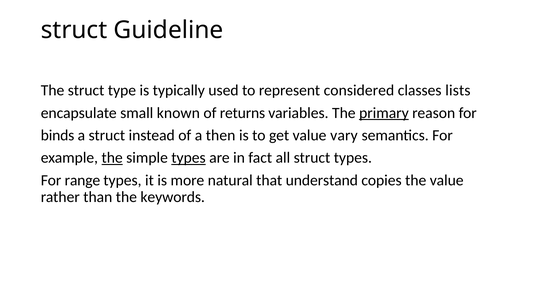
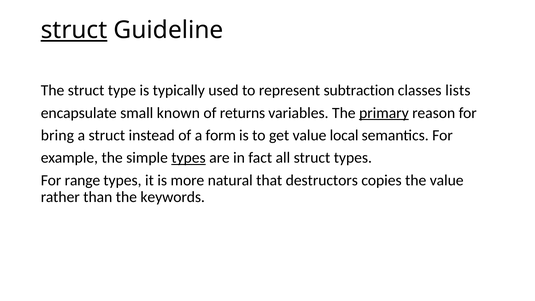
struct underline: none -> present (74, 30)
considered: considered -> subtraction (359, 90)
binds: binds -> bring (57, 135)
then: then -> form (221, 135)
vary: vary -> local (344, 135)
the underline: present -> none (112, 158)
understand: understand -> destructors (322, 180)
